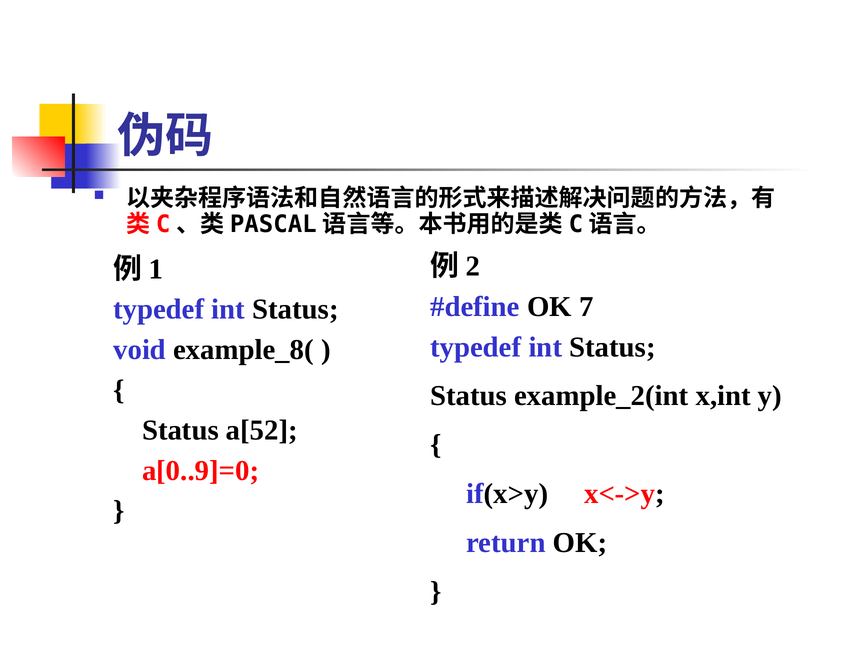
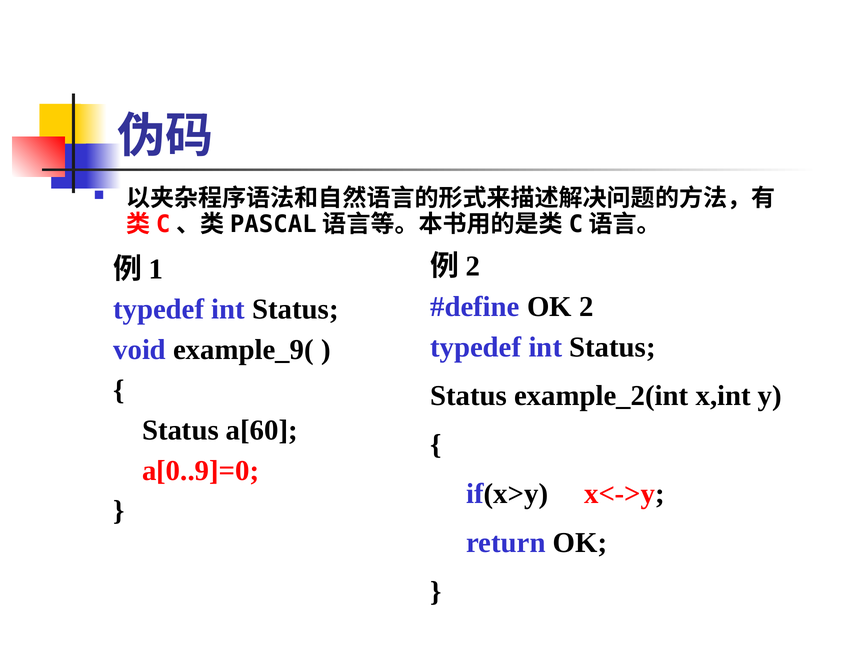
7: 7 -> 2 (586, 307)
example_8(: example_8( -> example_9( (243, 350)
a[52: a[52 -> a[60 (262, 430)
